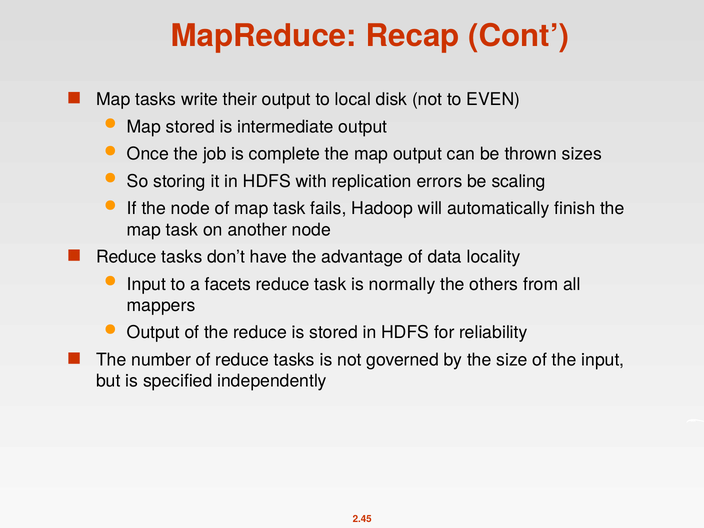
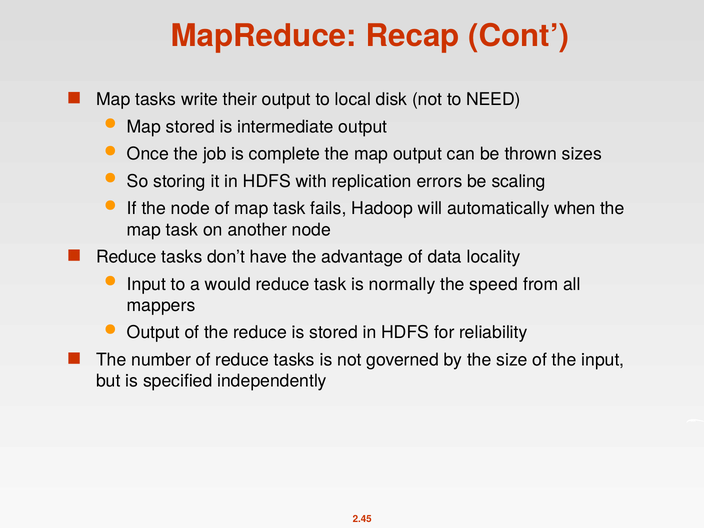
EVEN: EVEN -> NEED (493, 100)
finish: finish -> when (575, 209)
facets: facets -> would (228, 284)
others: others -> speed (494, 284)
